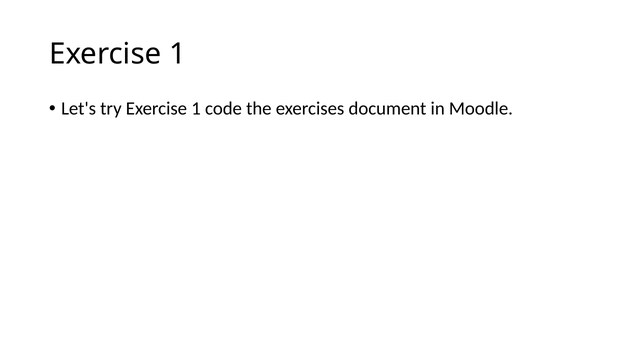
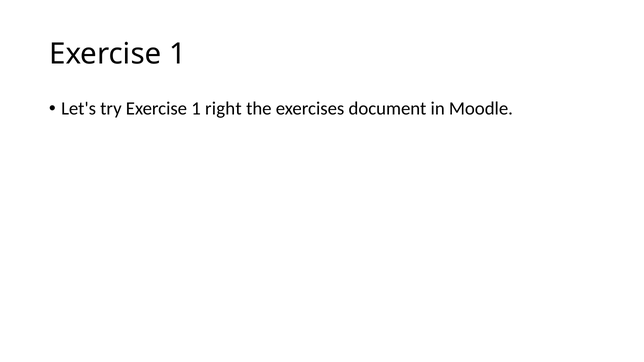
code: code -> right (223, 109)
